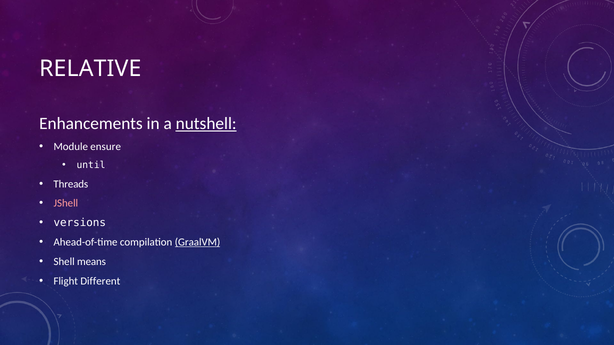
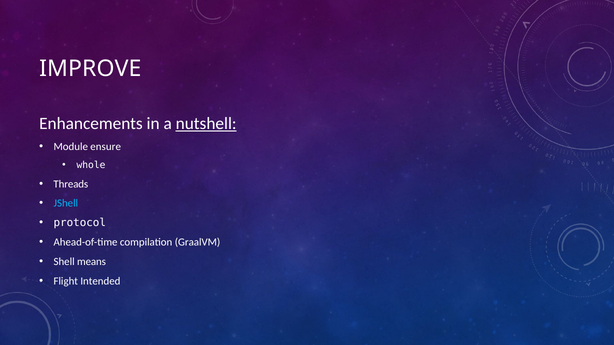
RELATIVE: RELATIVE -> IMPROVE (90, 69)
until: until -> whole (91, 165)
JShell colour: pink -> light blue (66, 204)
versions: versions -> protocol (80, 223)
GraalVM underline: present -> none (198, 242)
Different: Different -> Intended (100, 281)
